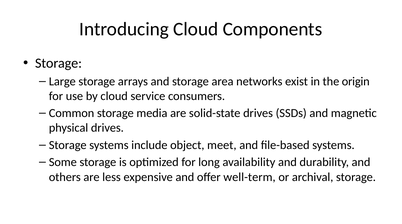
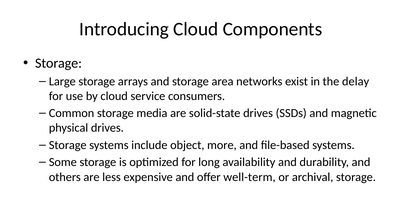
origin: origin -> delay (356, 81)
meet: meet -> more (222, 145)
